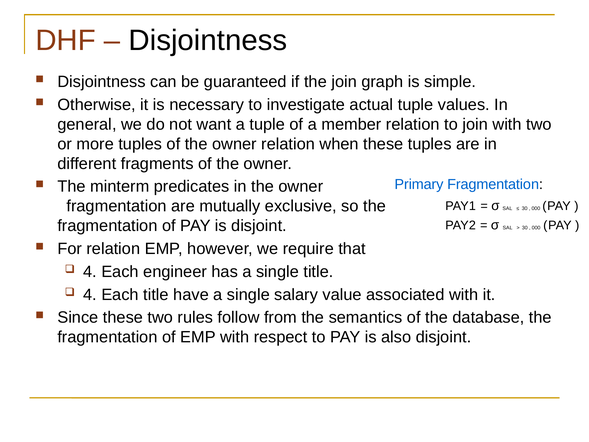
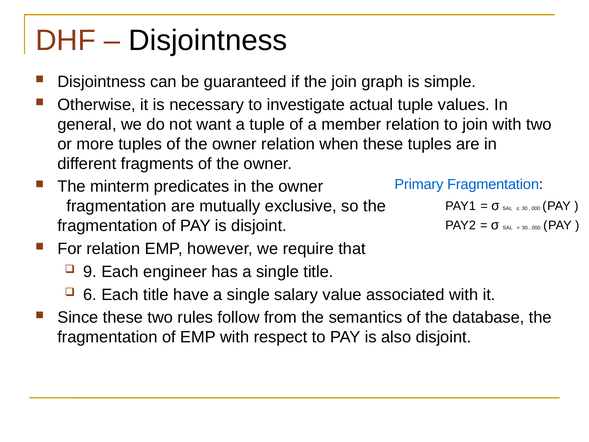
4: 4 -> 9 (90, 272)
4: 4 -> 6 (90, 294)
